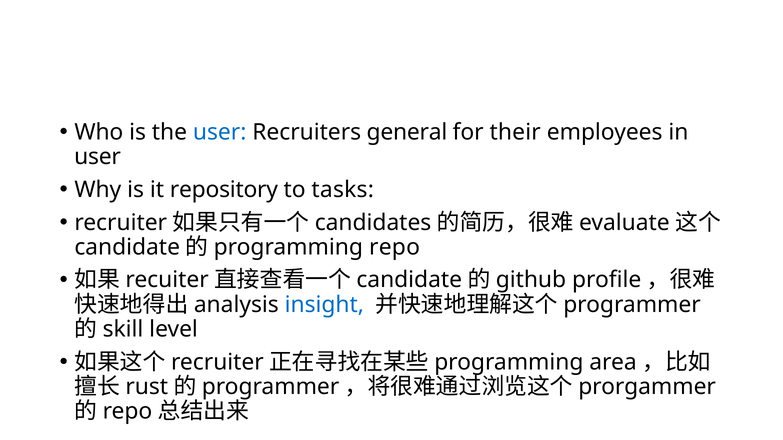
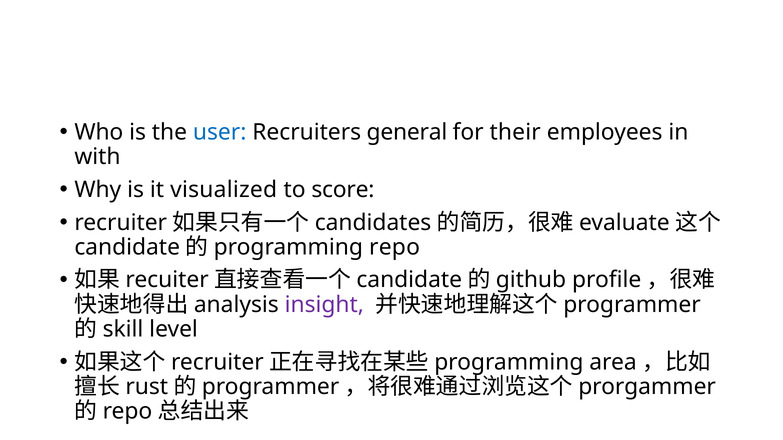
user: user -> with (97, 157)
repository: repository -> visualized (224, 190)
tasks: tasks -> score (343, 190)
insight colour: blue -> purple (324, 305)
